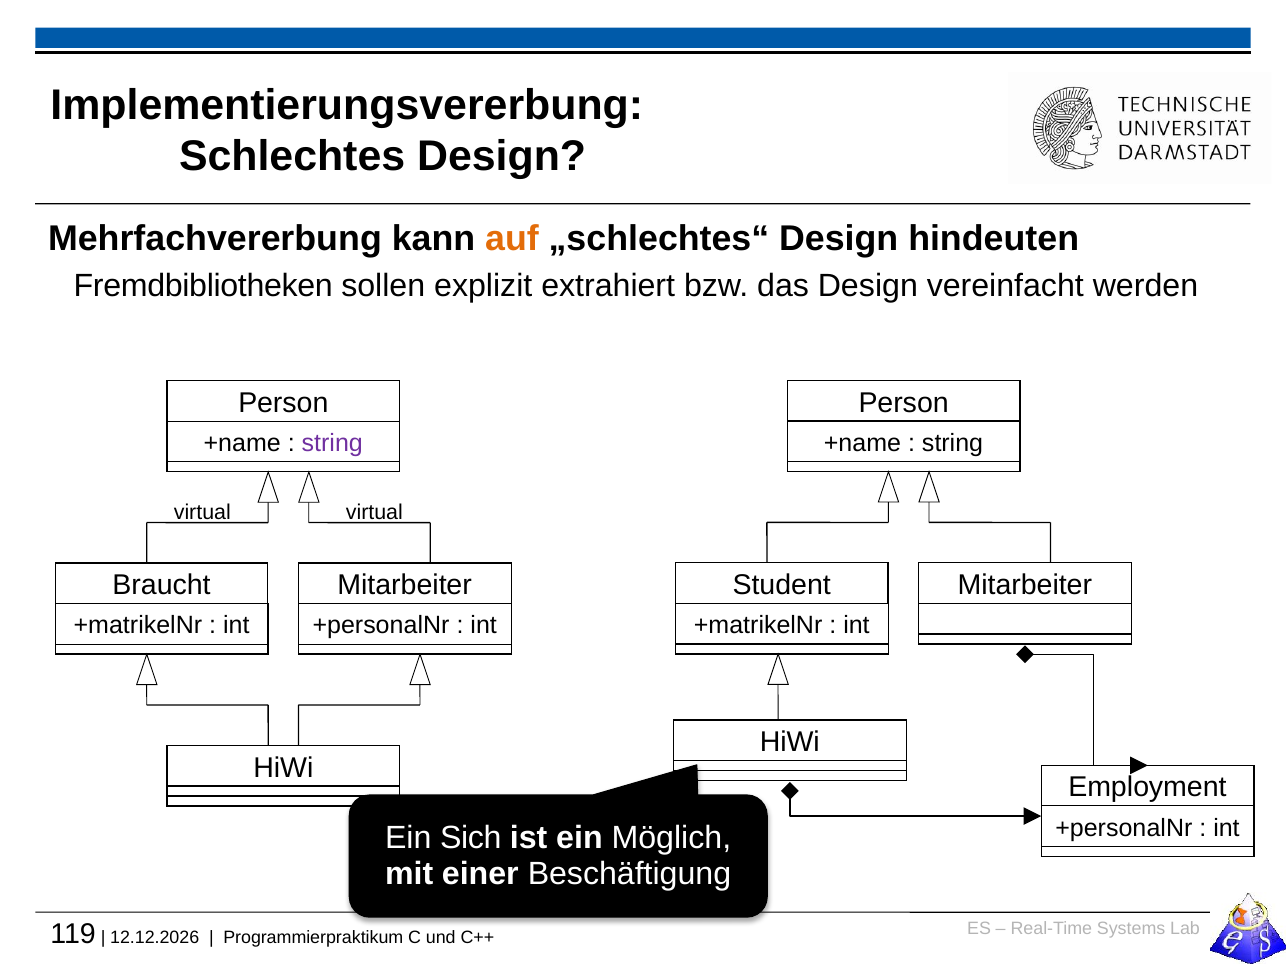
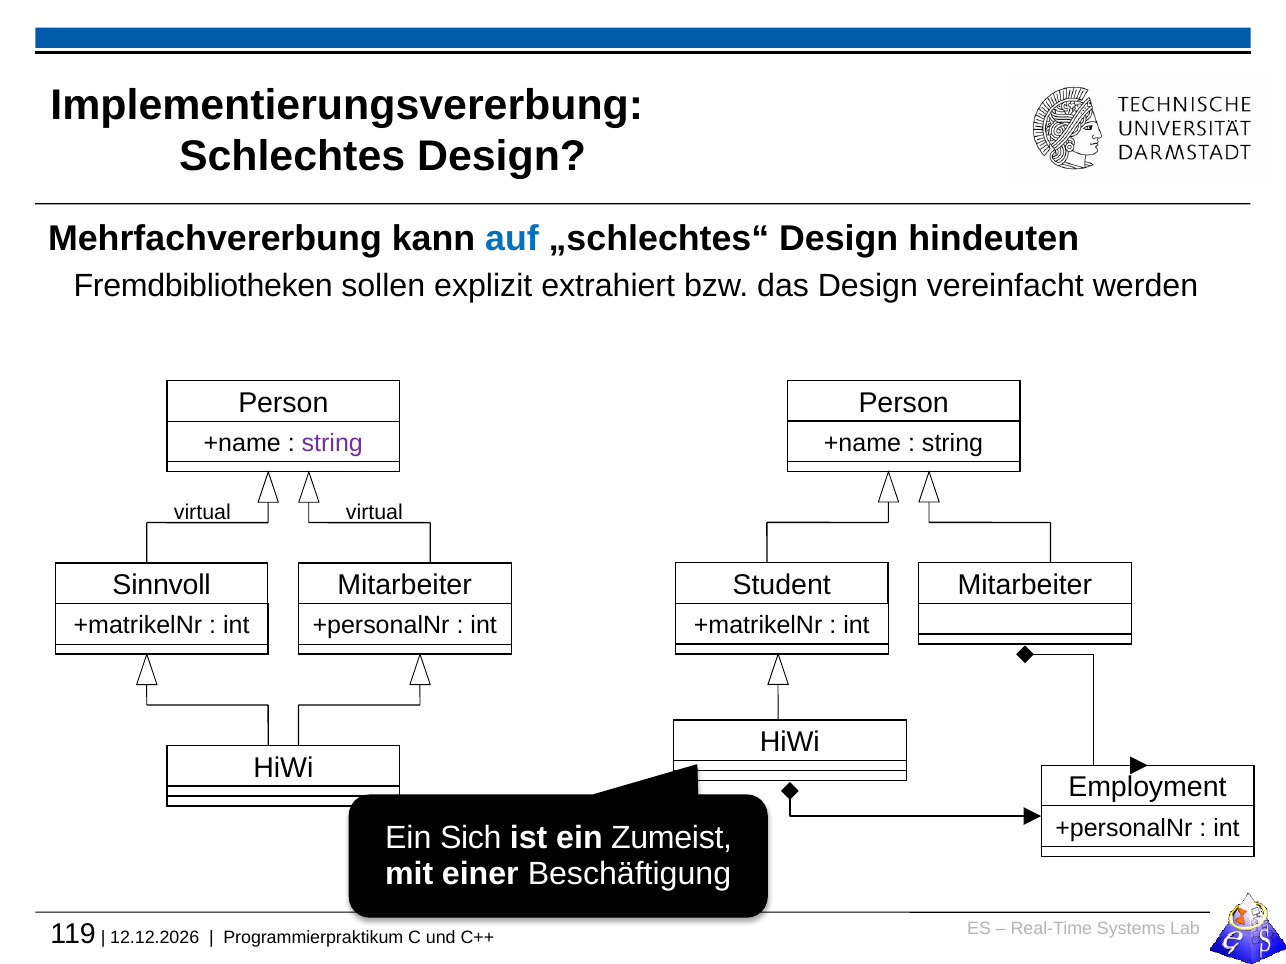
auf colour: orange -> blue (512, 239)
Braucht: Braucht -> Sinnvoll (162, 586)
Möglich: Möglich -> Zumeist (672, 839)
